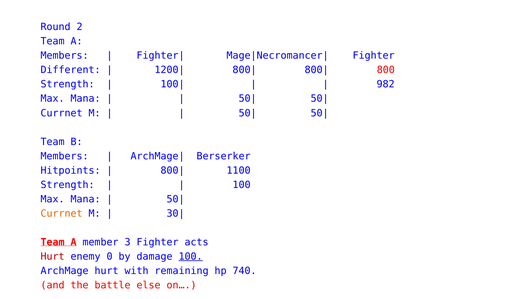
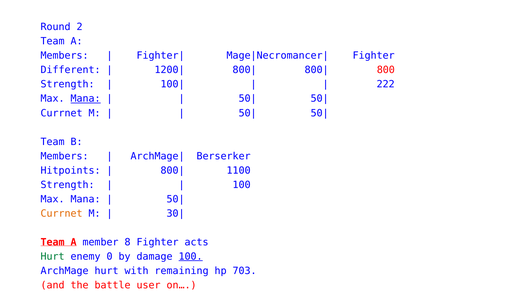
982: 982 -> 222 (386, 84)
Mana underline: none -> present (86, 99)
3: 3 -> 8 (128, 242)
Hurt colour: red -> green (53, 257)
740: 740 -> 703 (245, 271)
else: else -> user (149, 285)
